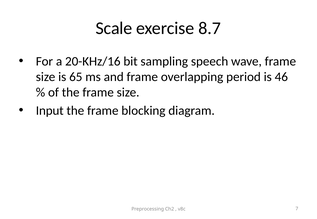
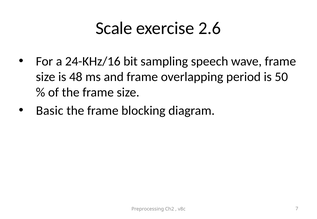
8.7: 8.7 -> 2.6 (210, 28)
20-KHz/16: 20-KHz/16 -> 24-KHz/16 (93, 61)
65: 65 -> 48 (76, 77)
46: 46 -> 50 (281, 77)
Input: Input -> Basic (50, 111)
